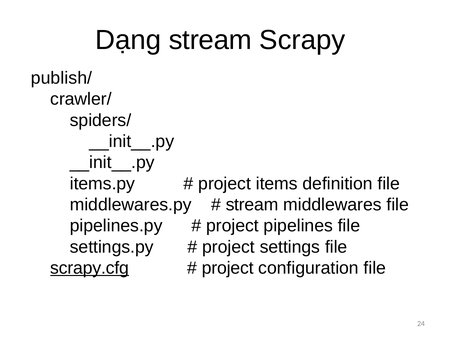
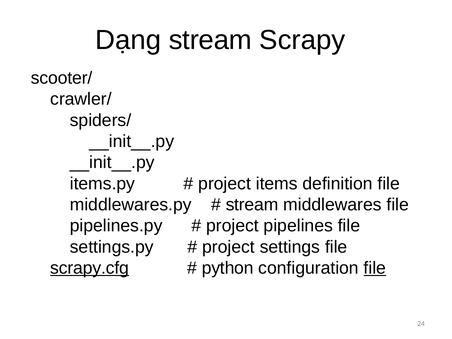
publish/: publish/ -> scooter/ (62, 78)
project: project -> python (228, 268)
file underline: none -> present (375, 268)
